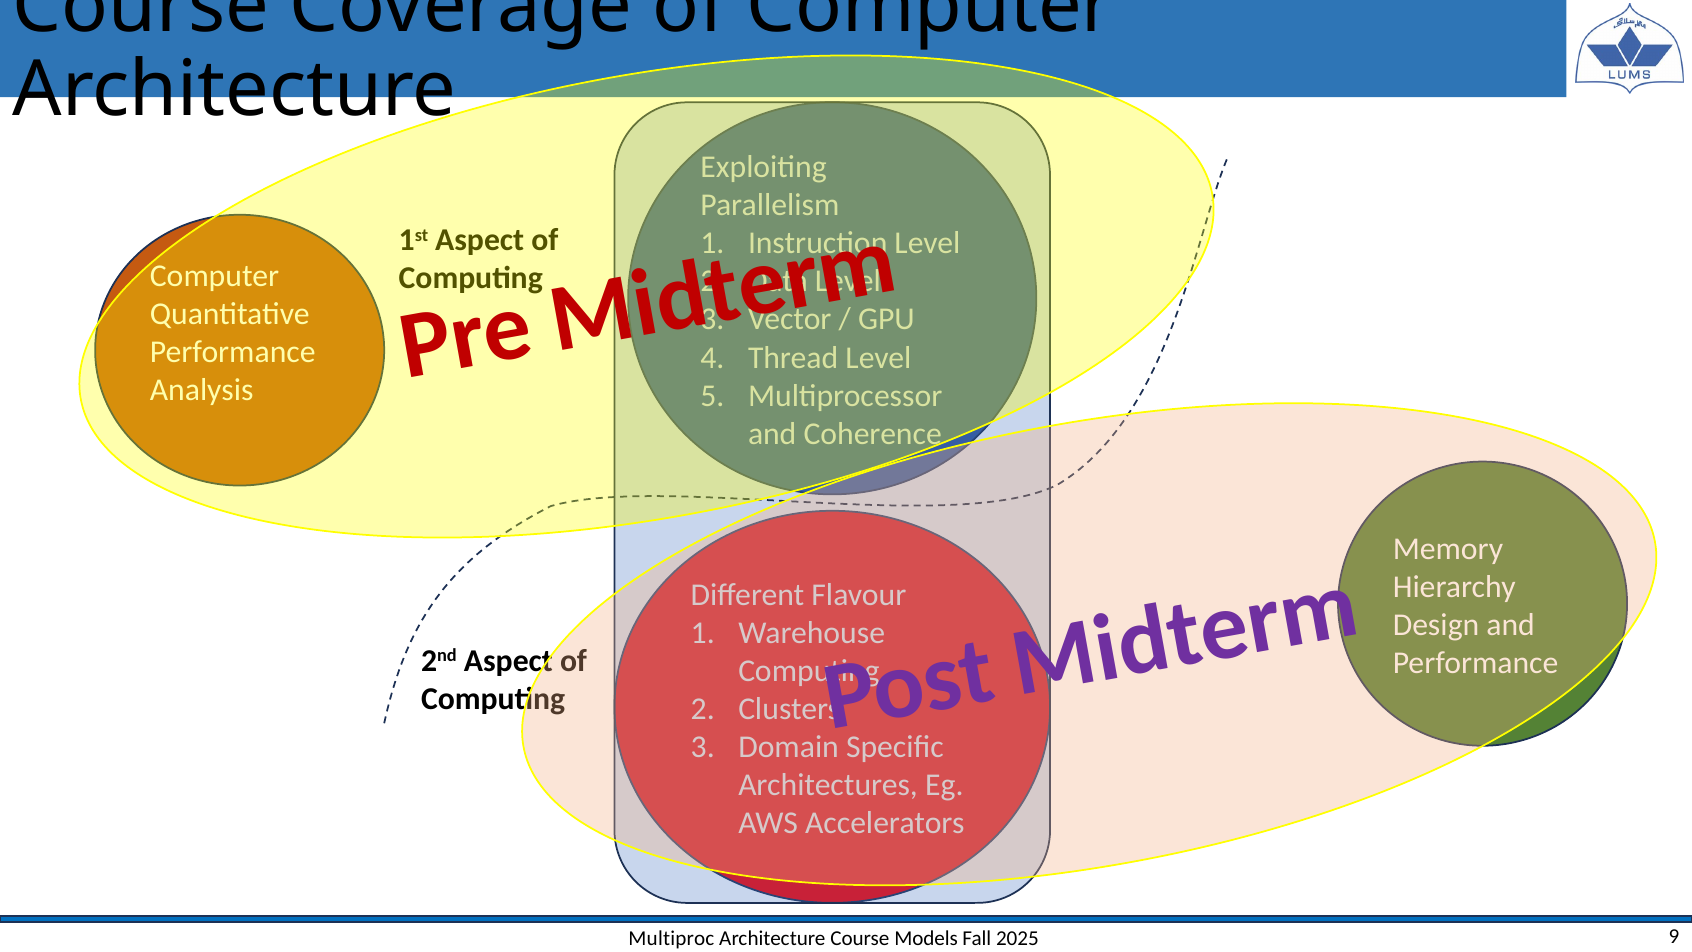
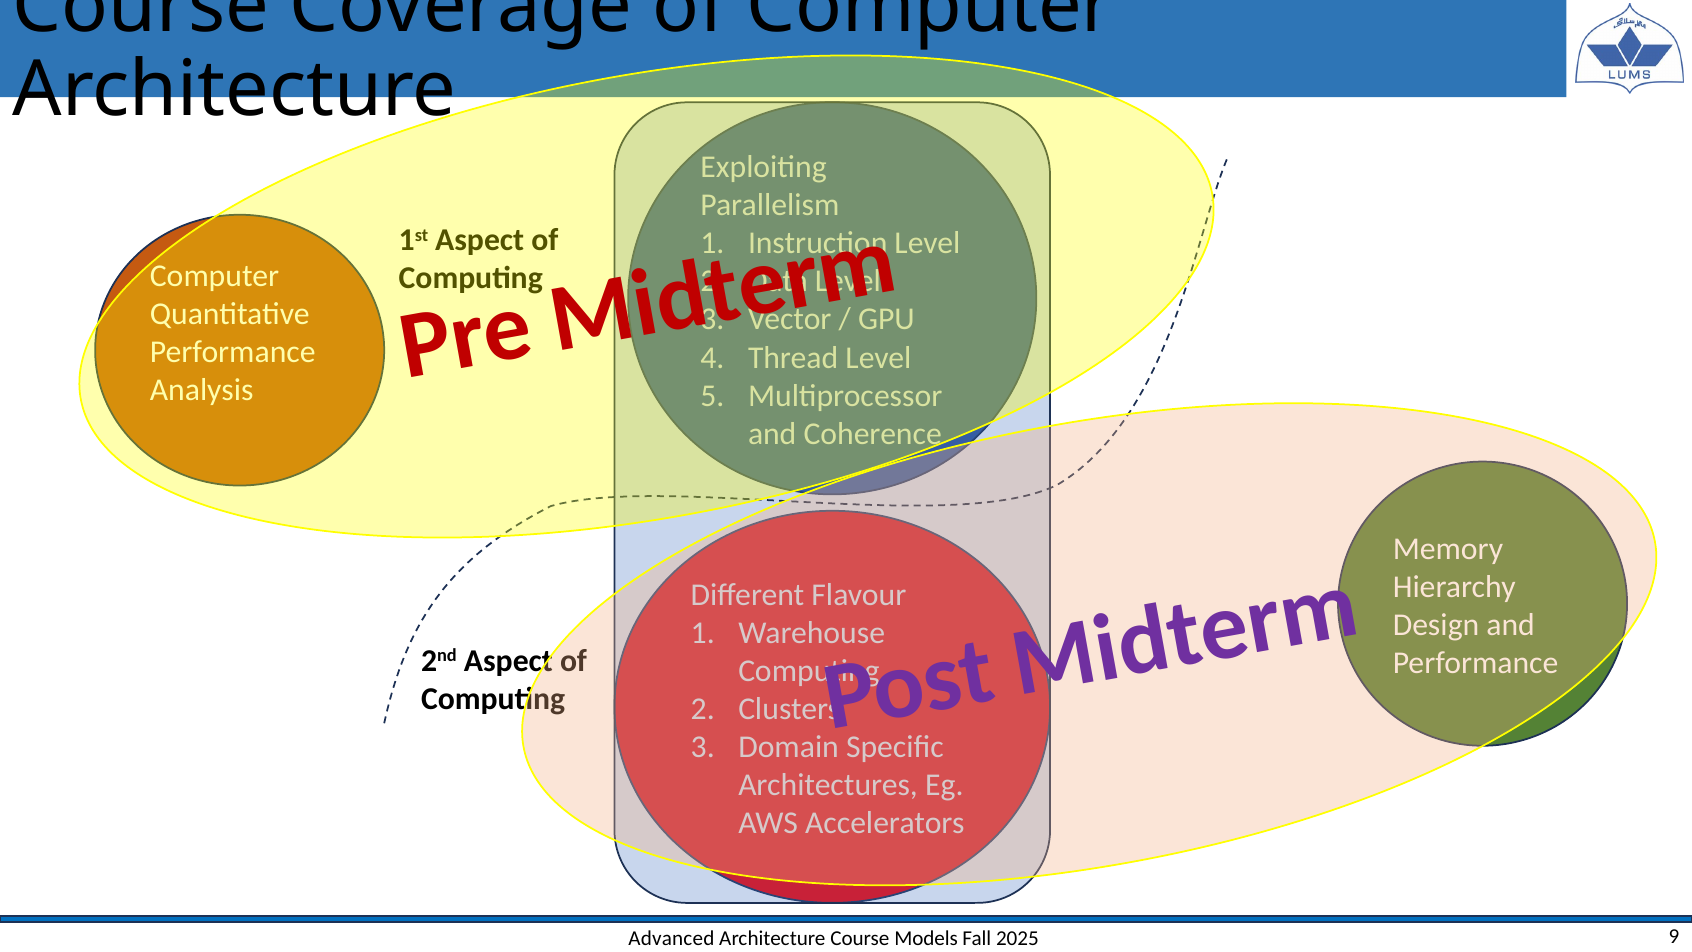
Multiproc: Multiproc -> Advanced (671, 938)
